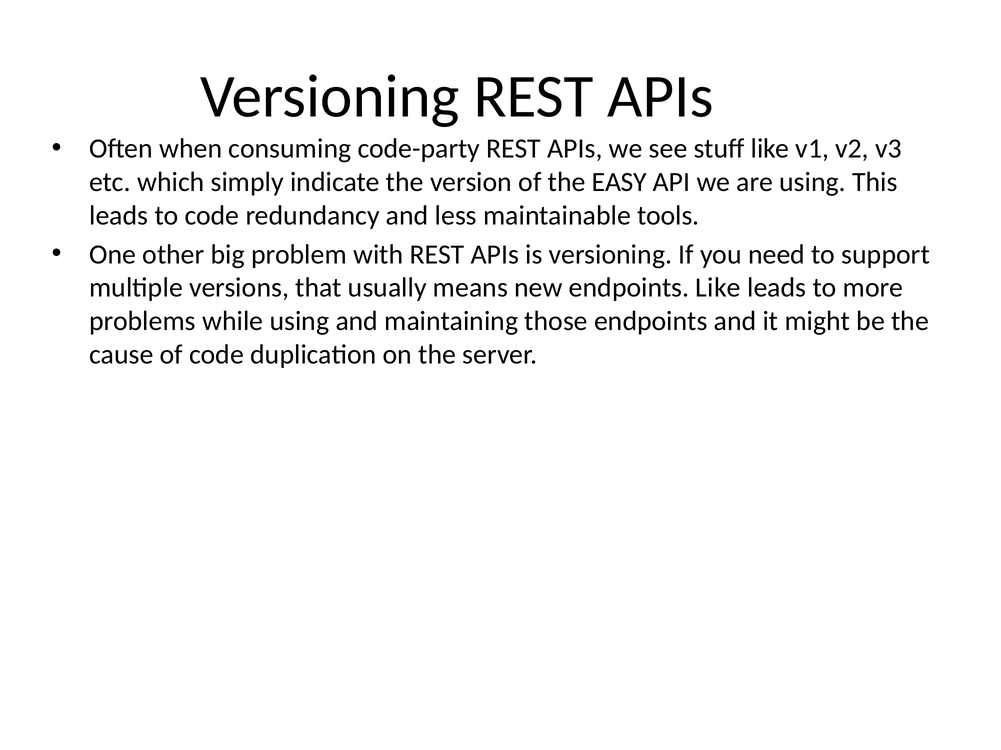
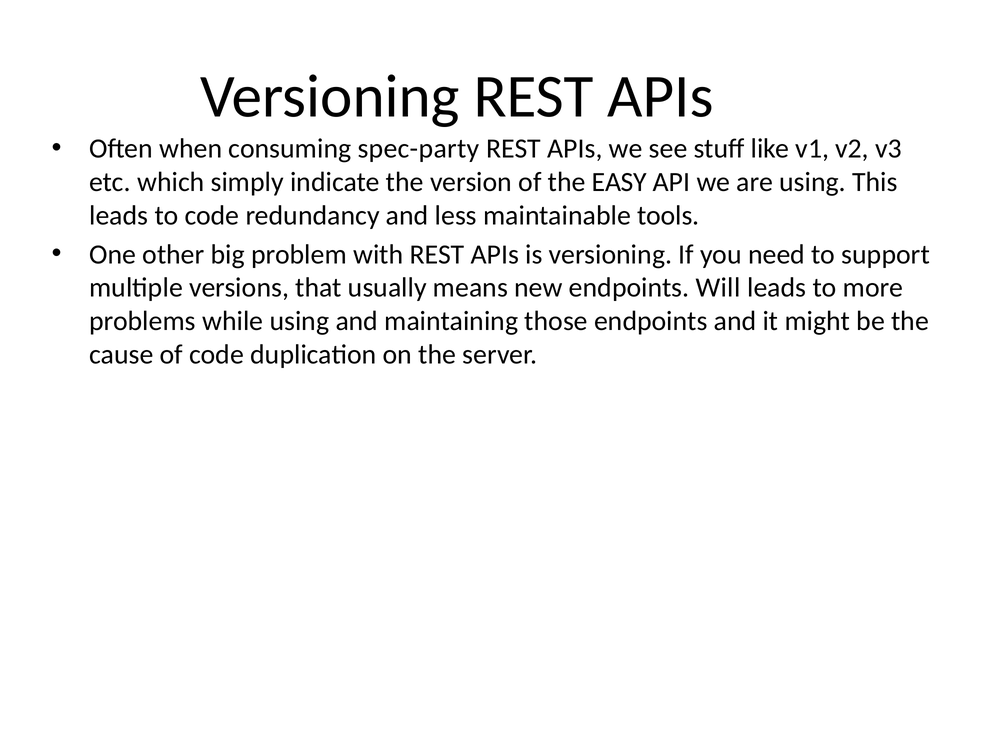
code-party: code-party -> spec-party (419, 149)
endpoints Like: Like -> Will (718, 288)
